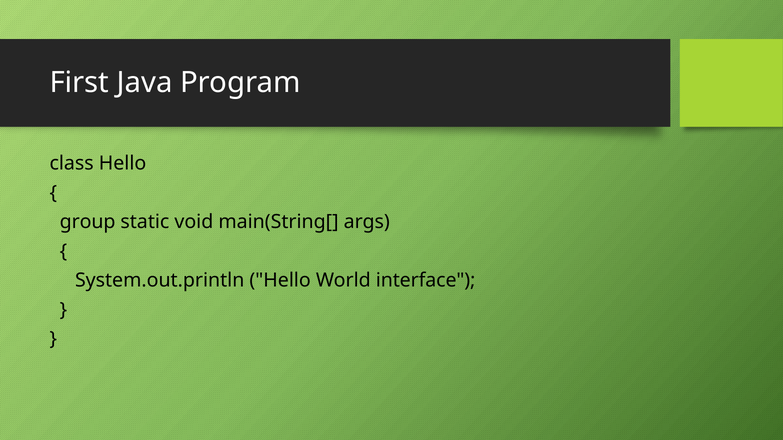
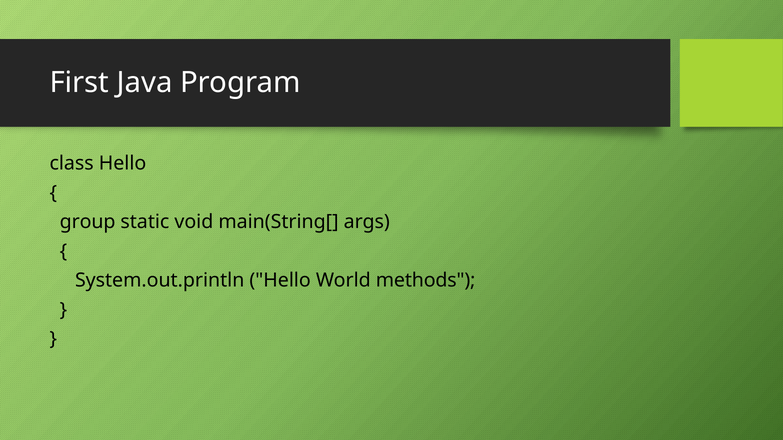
interface: interface -> methods (426, 281)
